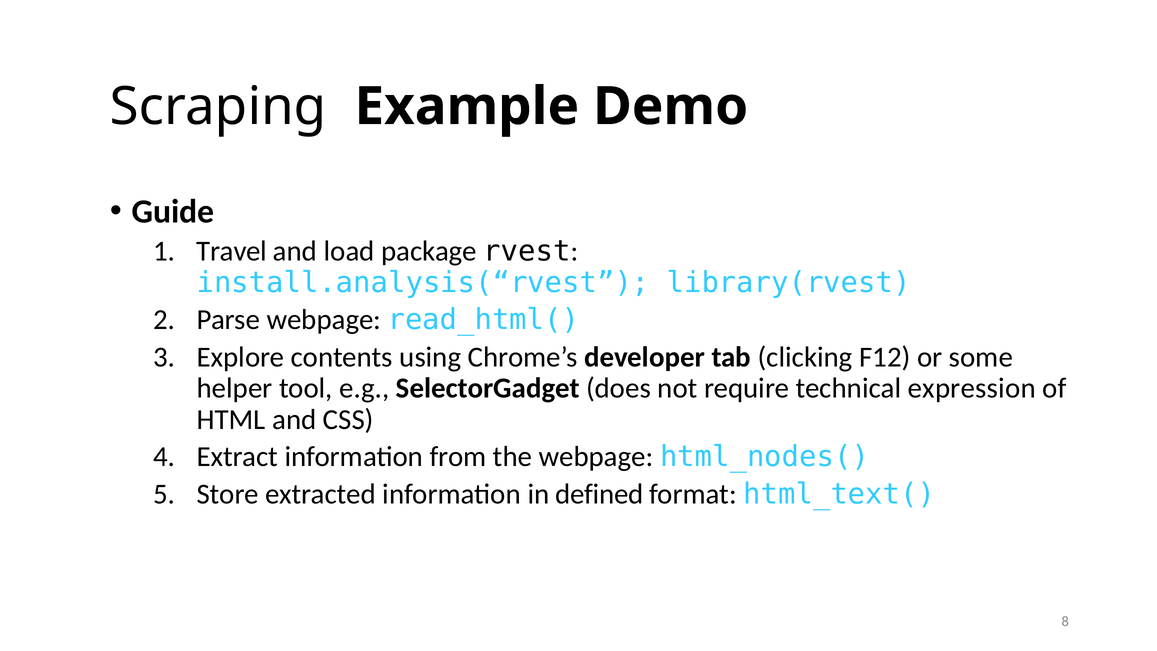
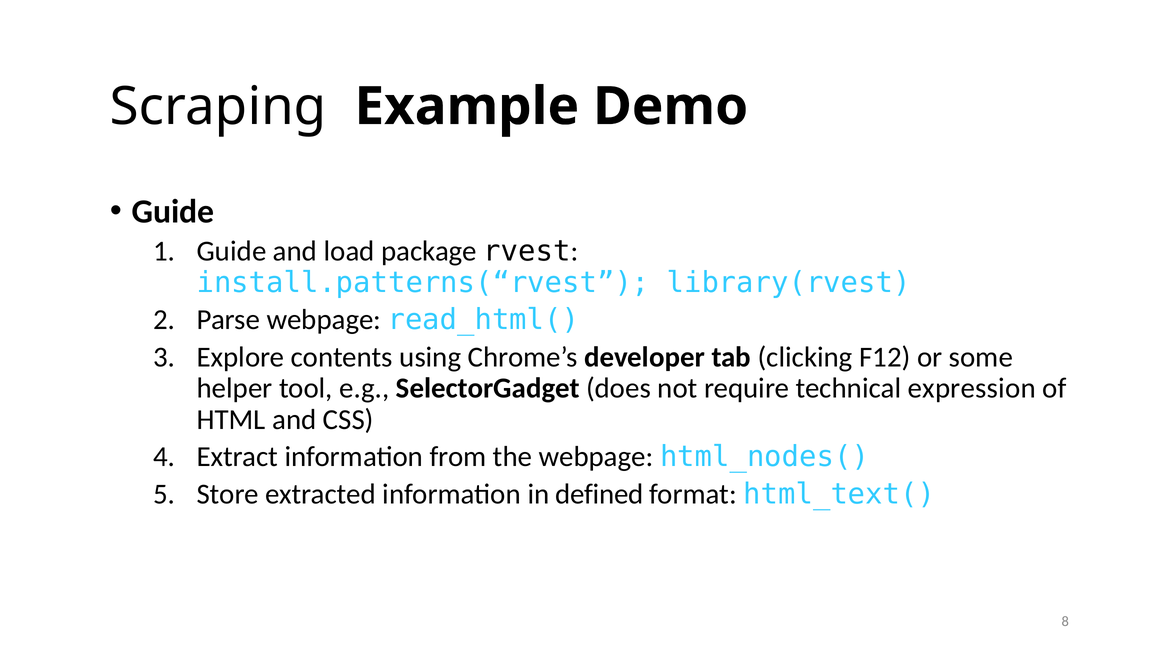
Travel: Travel -> Guide (232, 251)
install.analysis(“rvest: install.analysis(“rvest -> install.patterns(“rvest (423, 282)
